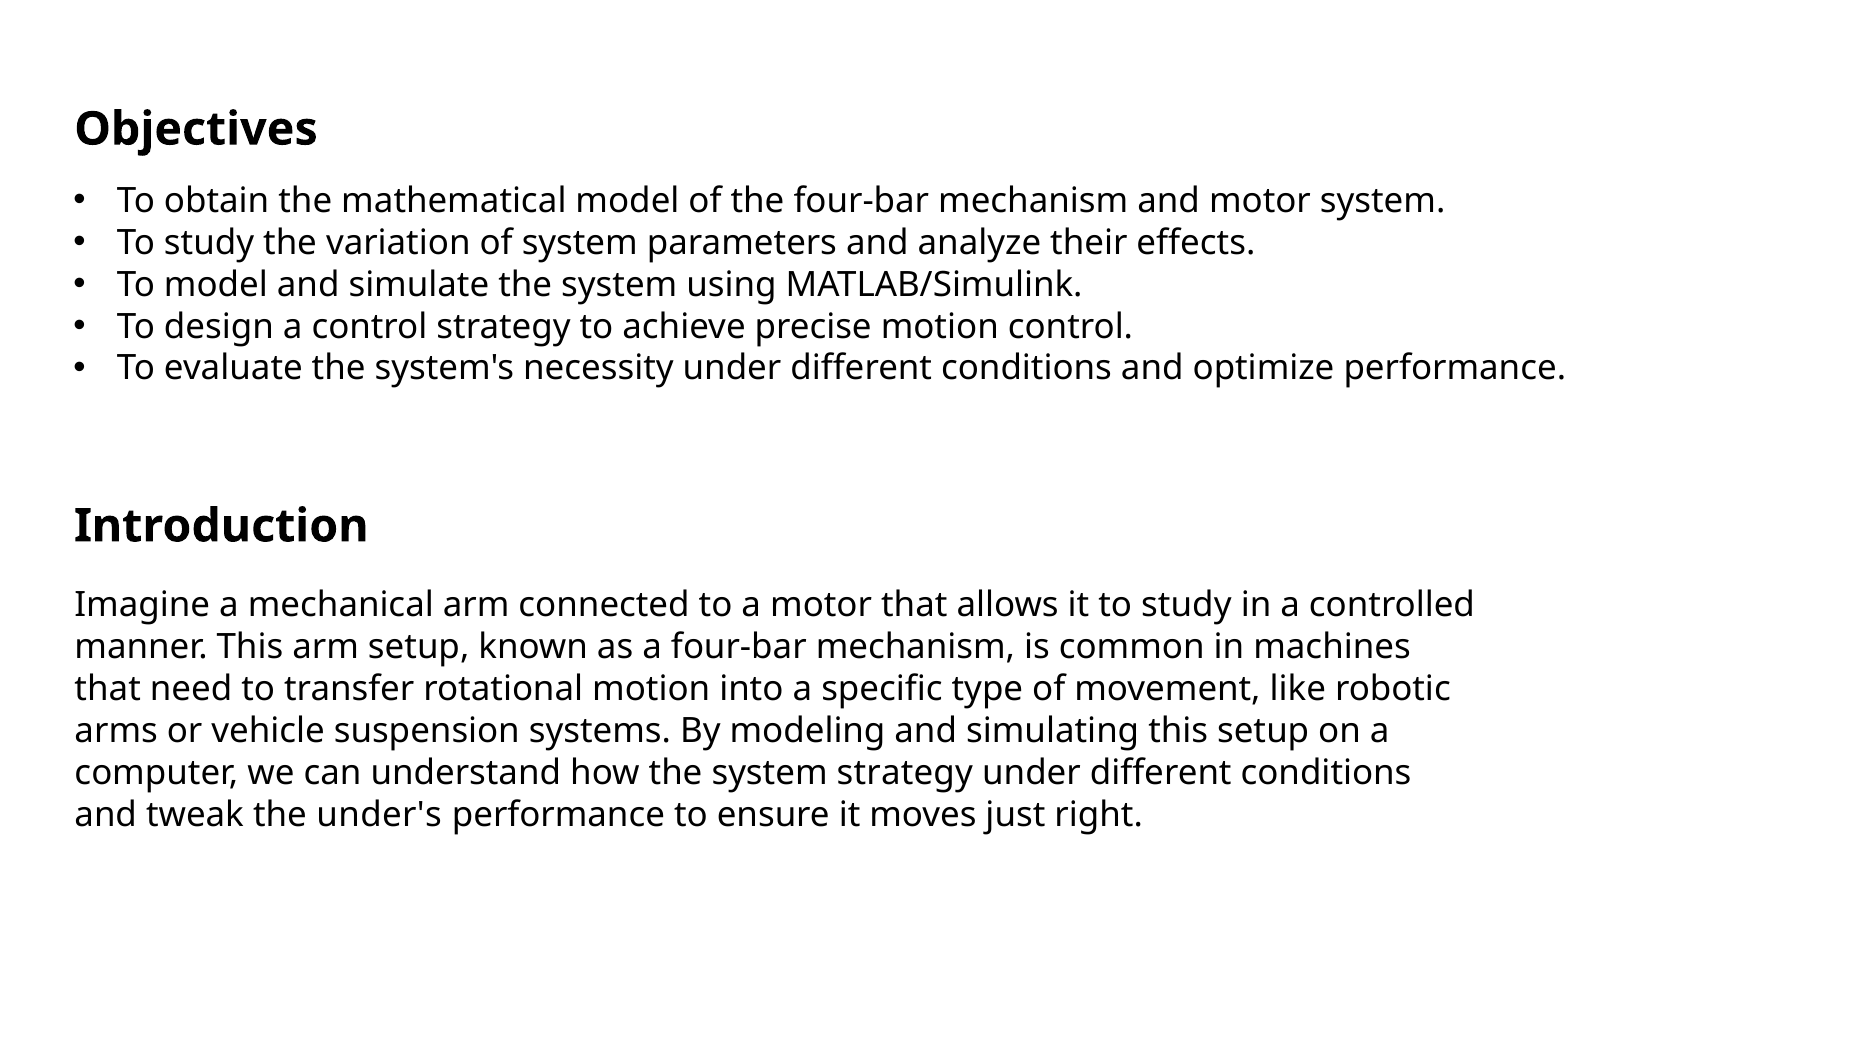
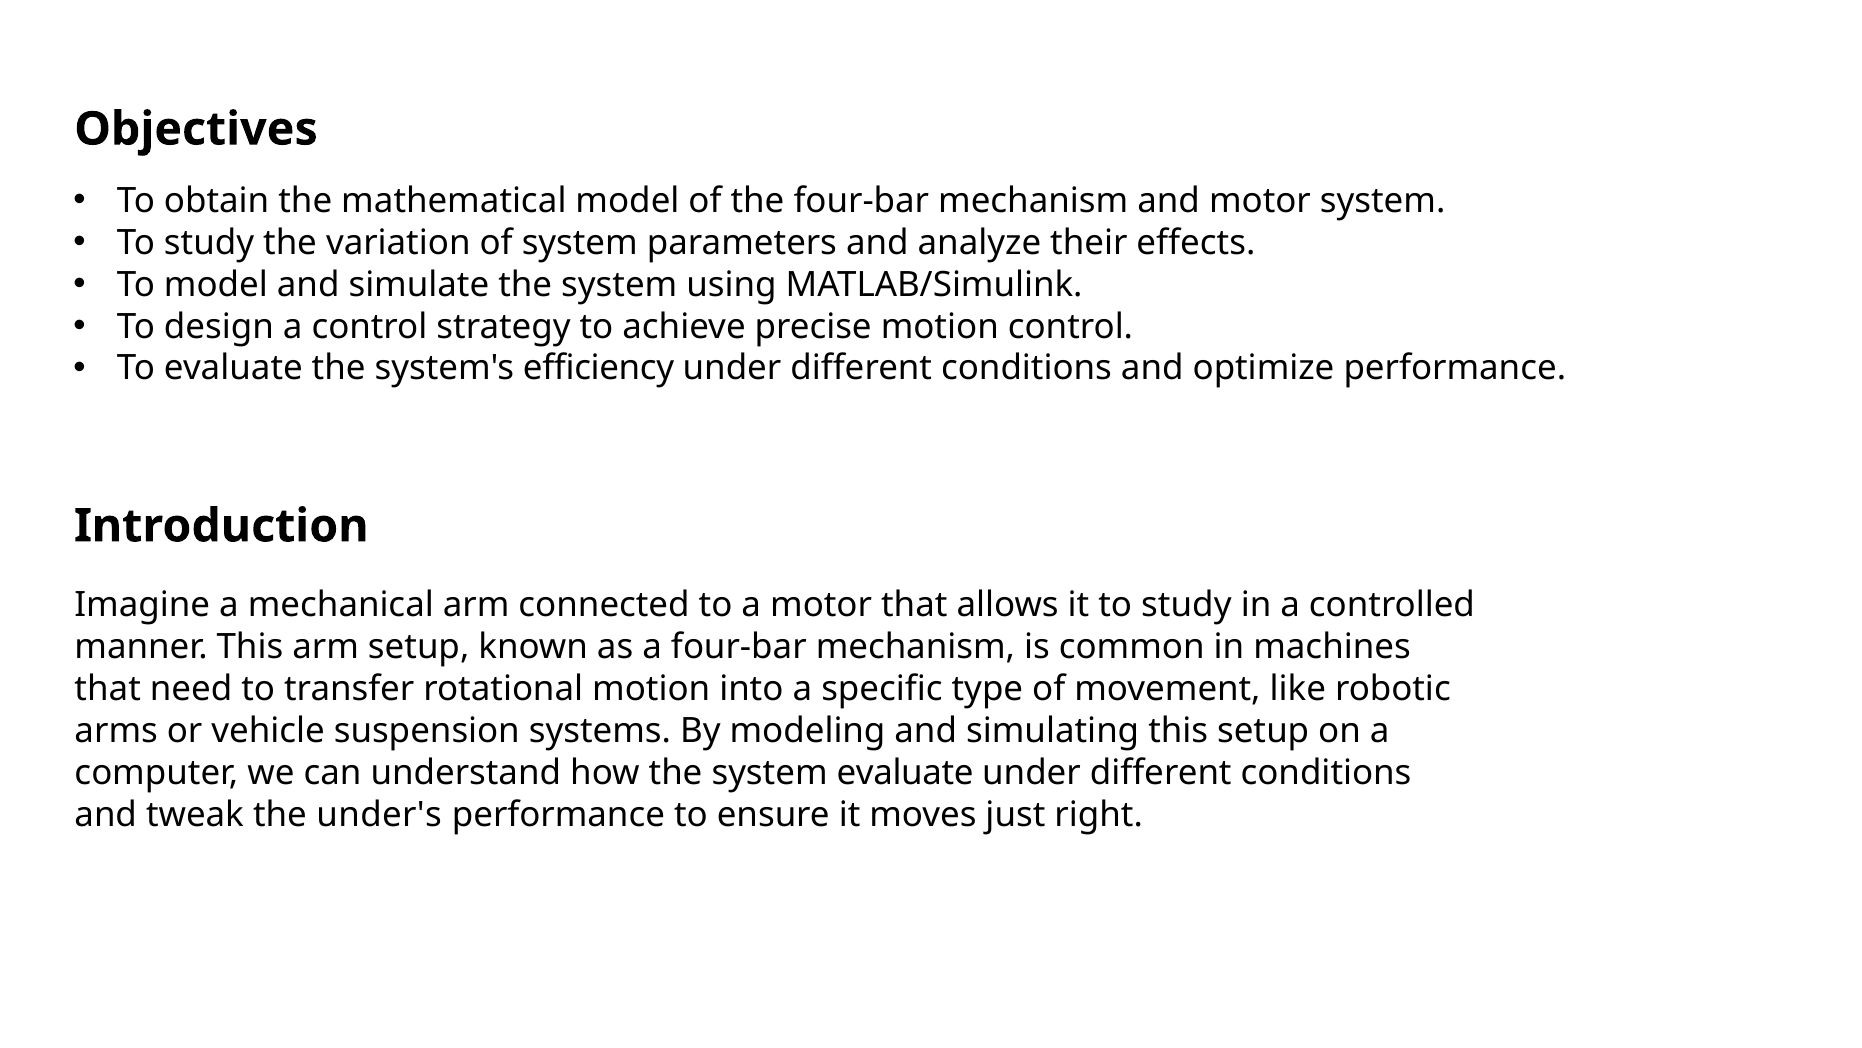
necessity: necessity -> efficiency (599, 368)
system strategy: strategy -> evaluate (905, 772)
